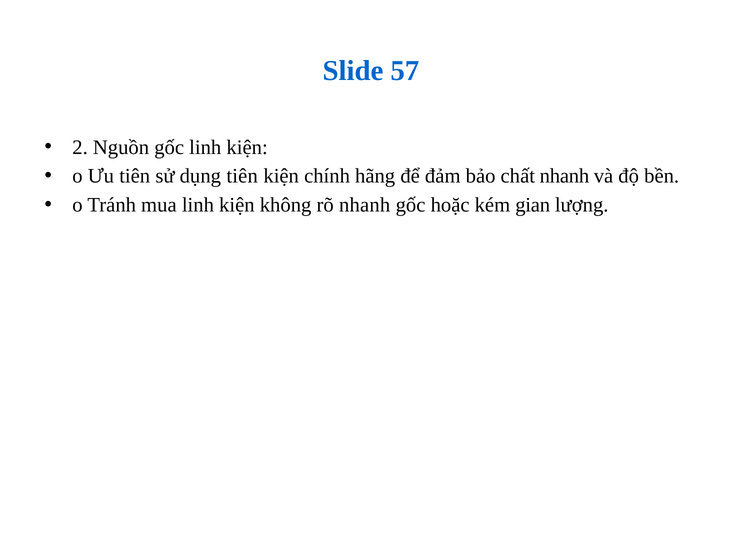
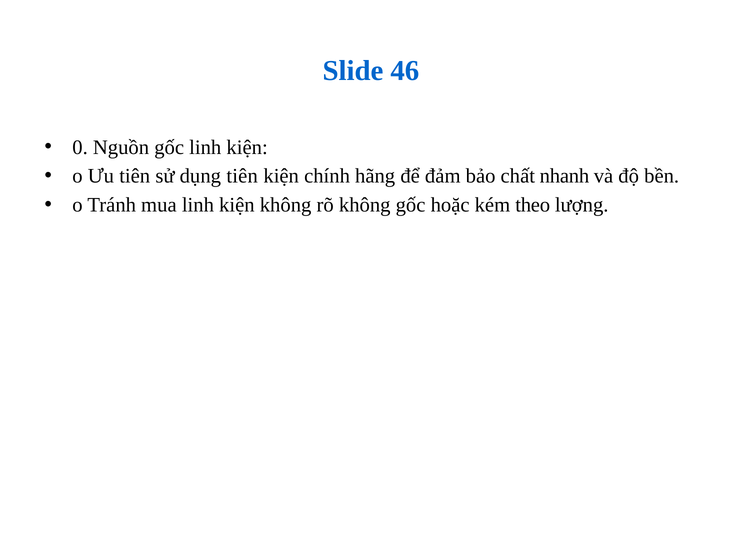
57: 57 -> 46 (405, 71)
2: 2 -> 0 (80, 147)
rõ nhanh: nhanh -> không (365, 205)
gian: gian -> theo (533, 205)
